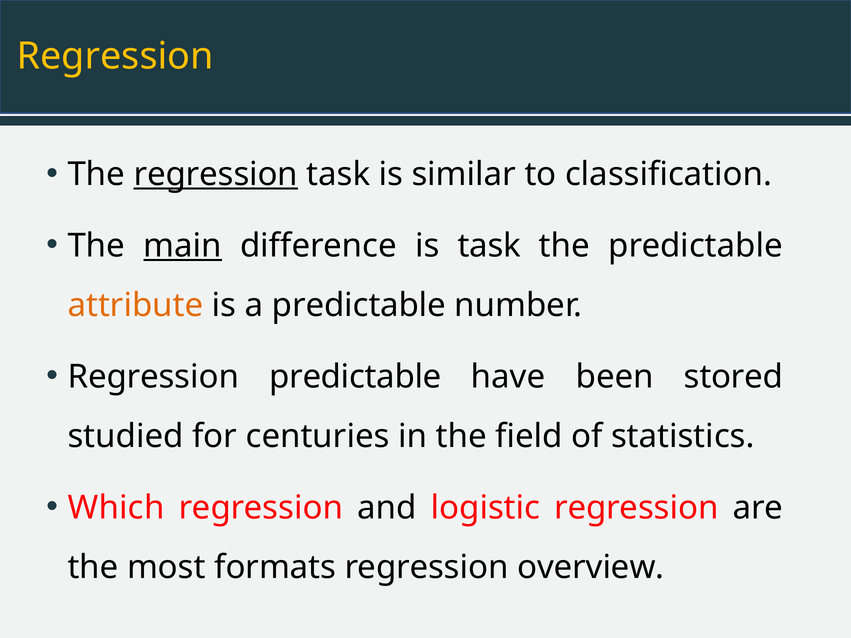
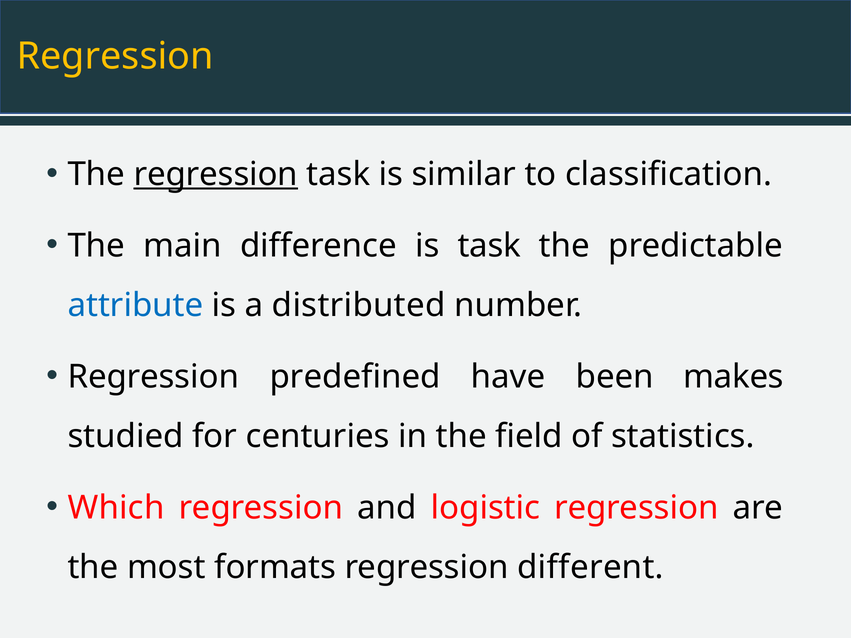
main underline: present -> none (183, 246)
attribute colour: orange -> blue (135, 306)
a predictable: predictable -> distributed (359, 306)
Regression predictable: predictable -> predefined (355, 377)
stored: stored -> makes (734, 377)
overview: overview -> different (591, 568)
